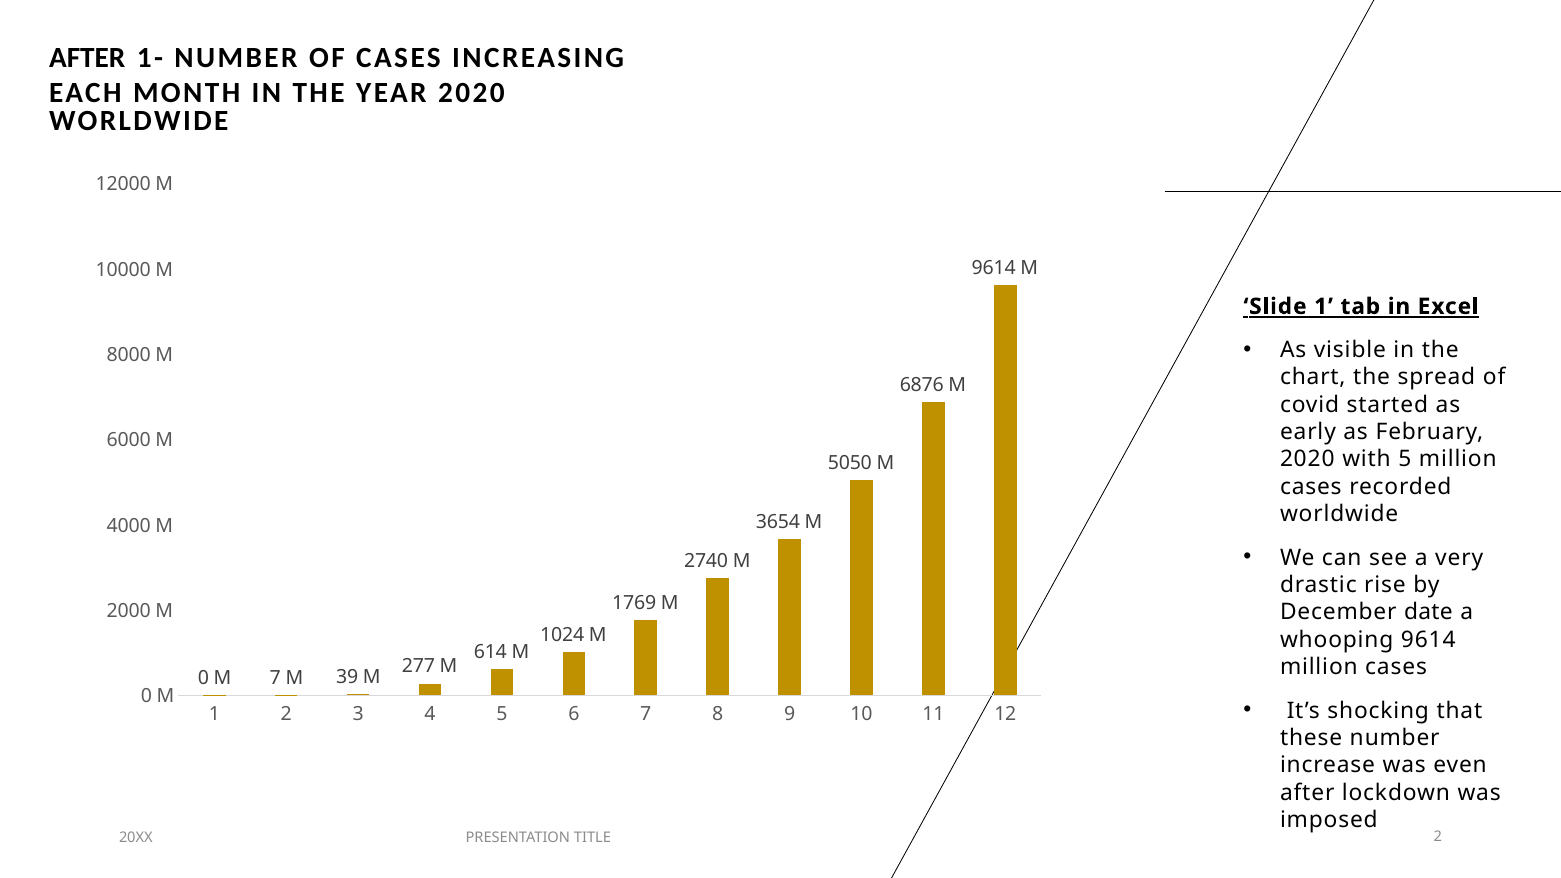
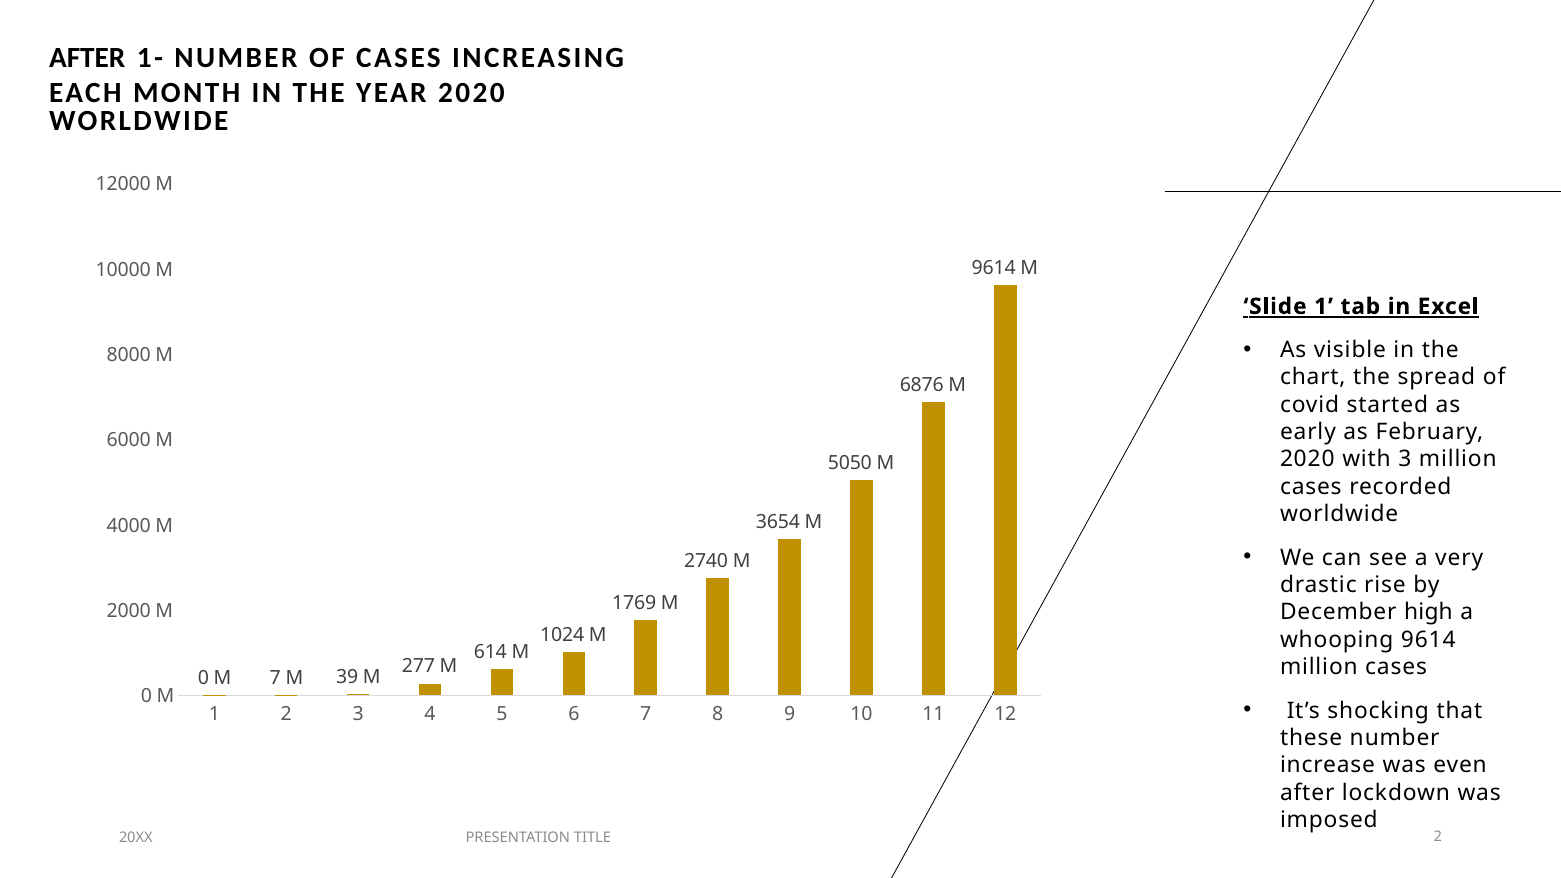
with 5: 5 -> 3 (1405, 459)
date: date -> high (1428, 612)
